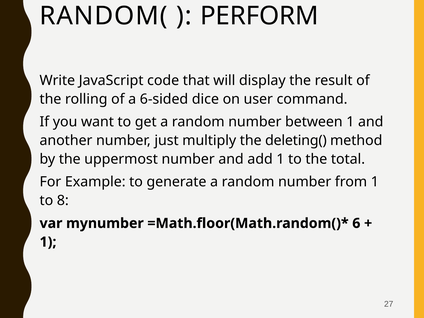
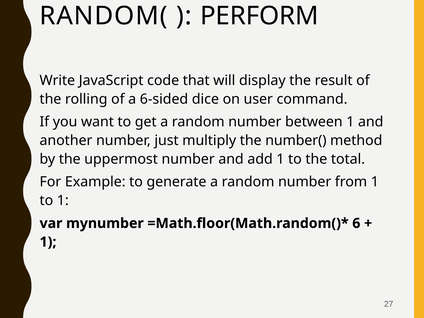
deleting(: deleting( -> number( (296, 140)
to 8: 8 -> 1 (63, 201)
